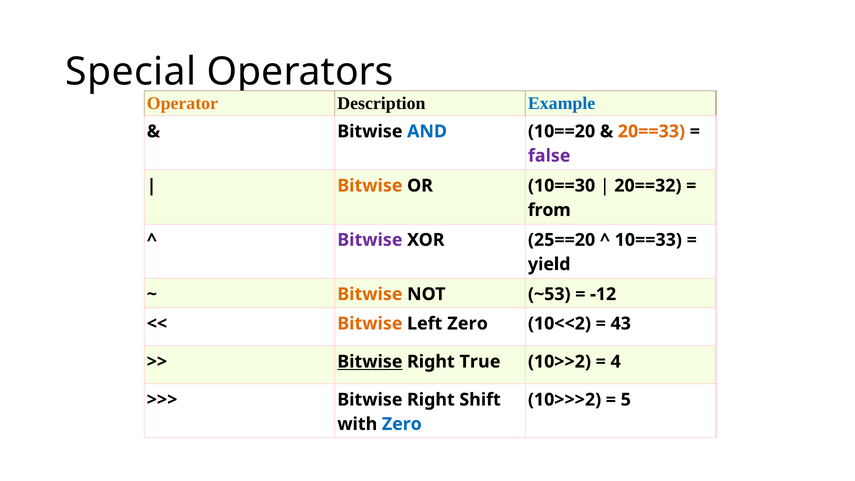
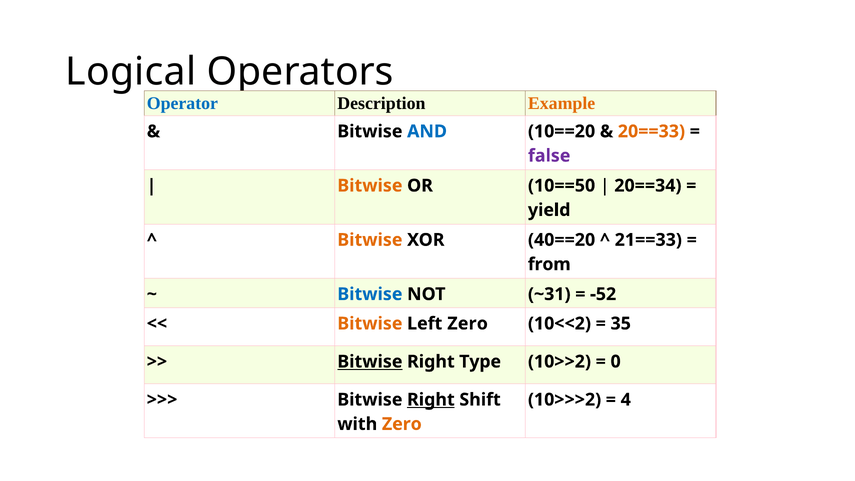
Special: Special -> Logical (131, 72)
Operator colour: orange -> blue (182, 103)
Example colour: blue -> orange (562, 103)
10==30: 10==30 -> 10==50 (562, 186)
20==32: 20==32 -> 20==34 (648, 186)
from: from -> yield (549, 210)
Bitwise colour: purple -> orange (370, 240)
25==20: 25==20 -> 40==20 (562, 240)
10==33: 10==33 -> 21==33 (648, 240)
yield: yield -> from (549, 264)
Bitwise colour: orange -> blue (370, 294)
~53: ~53 -> ~31 (549, 294)
-12: -12 -> -52 (603, 294)
43: 43 -> 35 (621, 324)
True: True -> Type (480, 362)
4: 4 -> 0 (616, 362)
Right underline: none -> present (431, 400)
5: 5 -> 4 (626, 400)
Zero colour: blue -> orange (402, 424)
